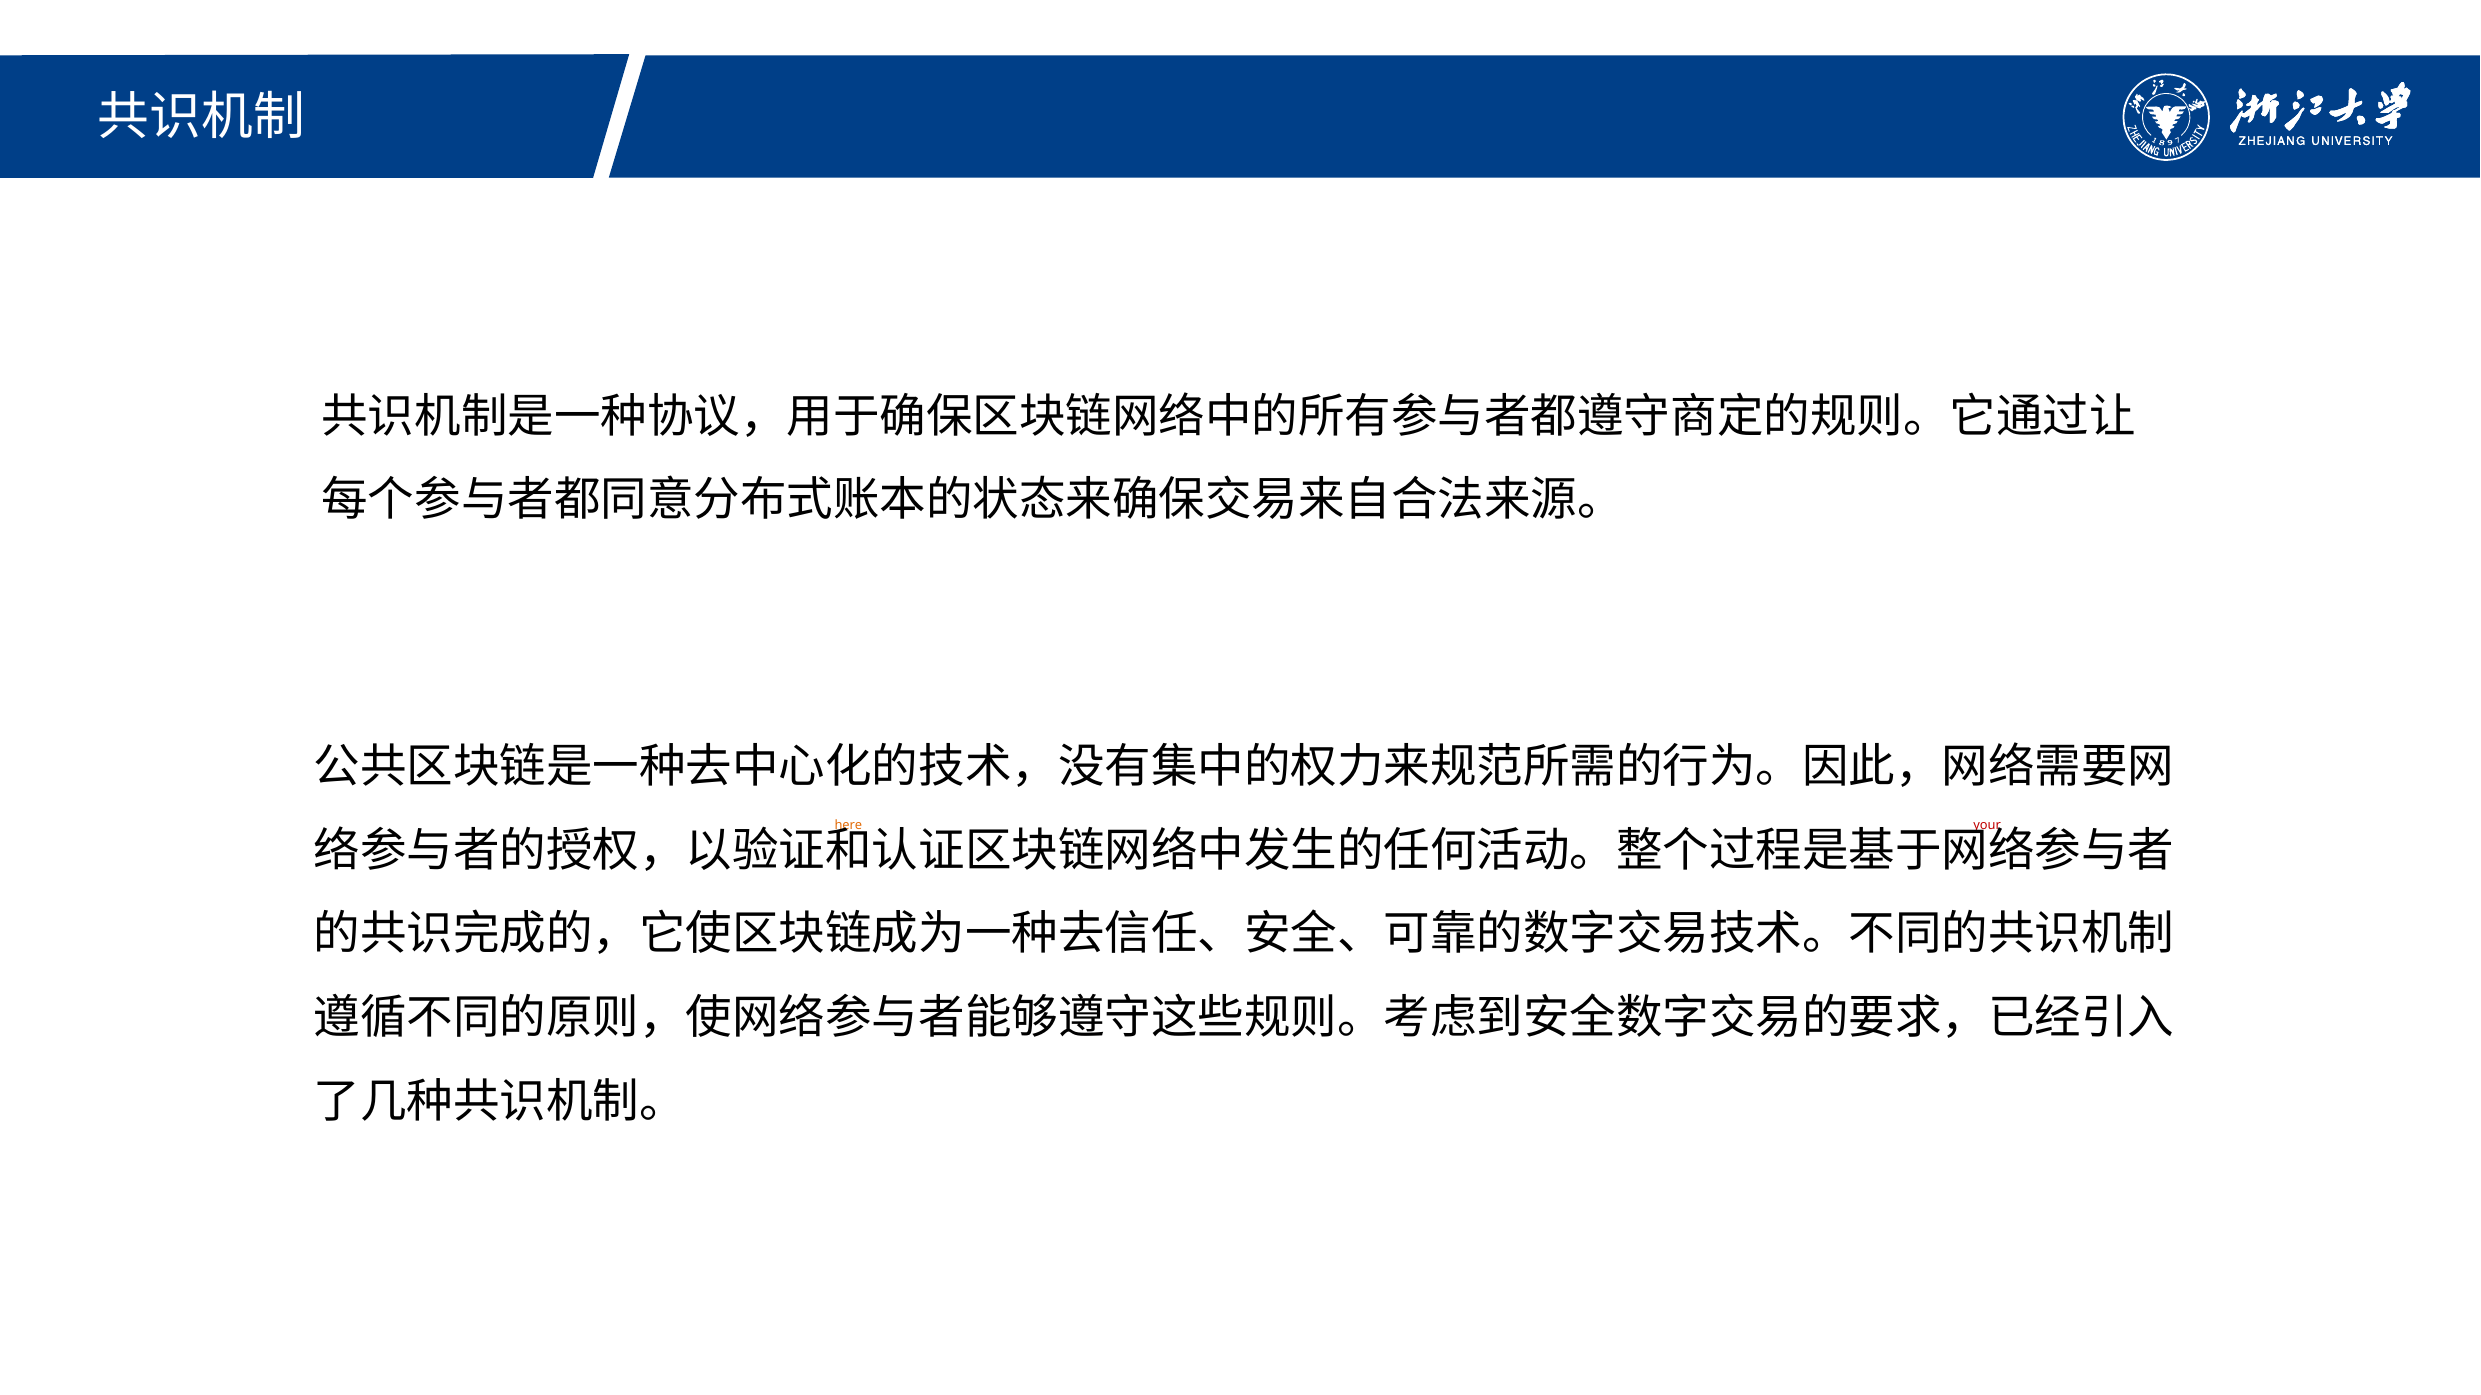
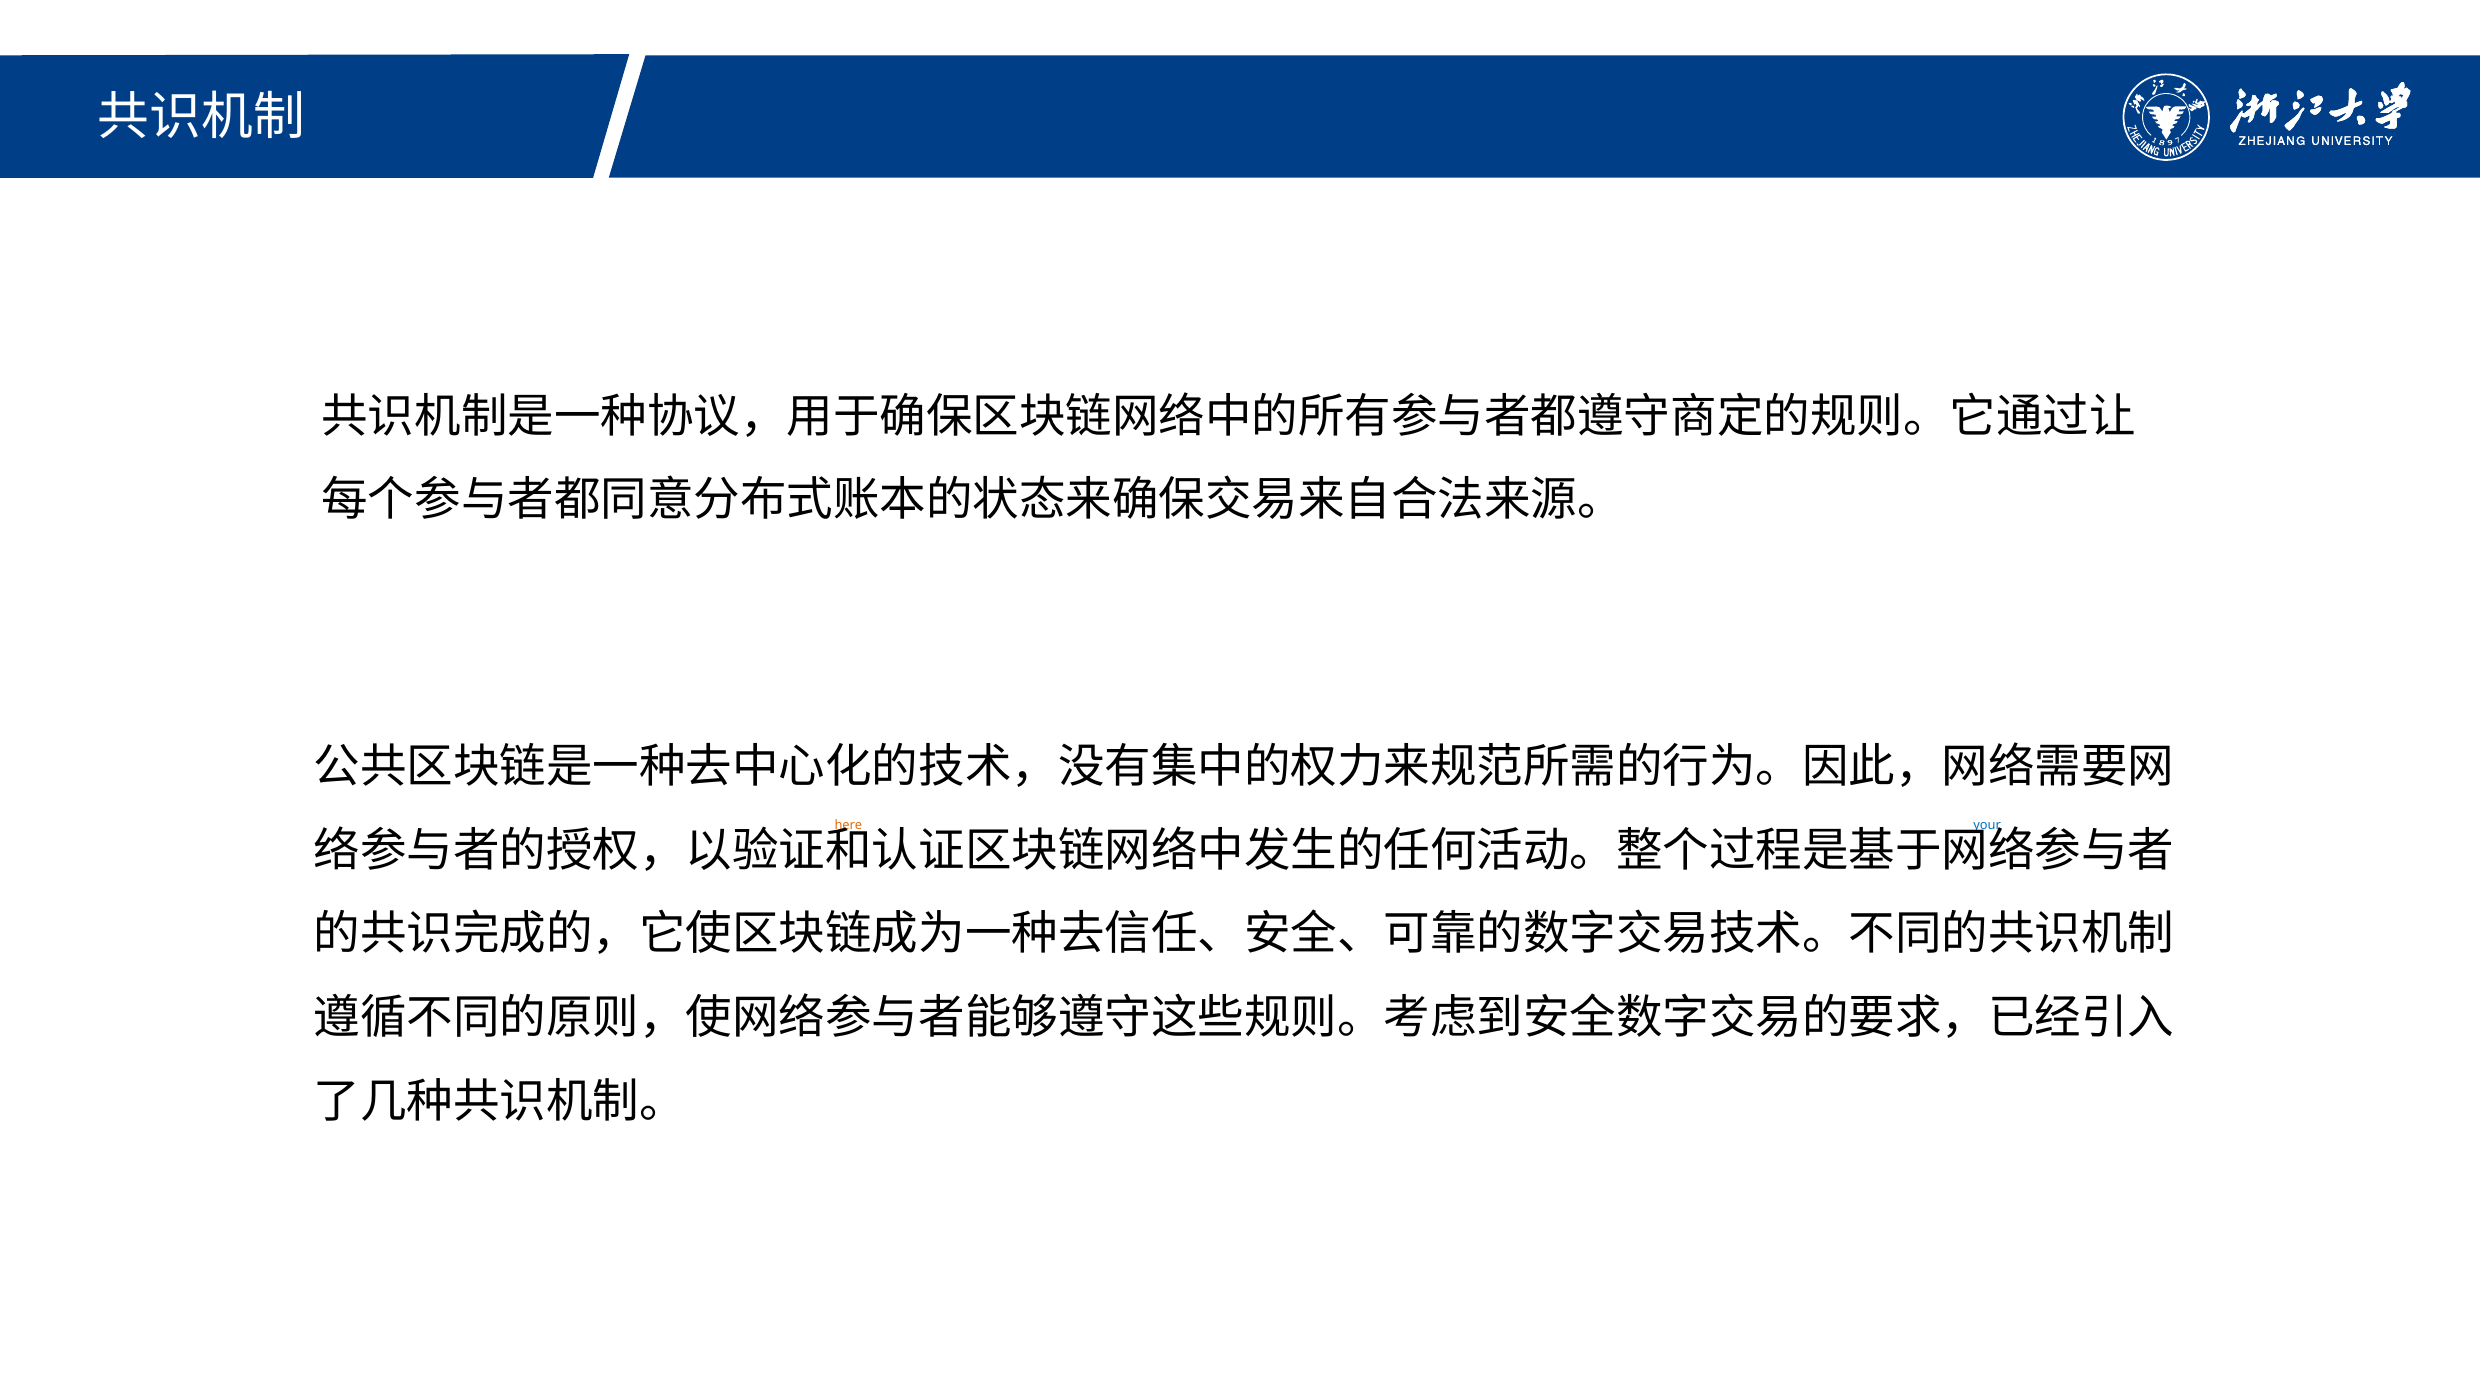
your colour: red -> blue (1987, 825)
